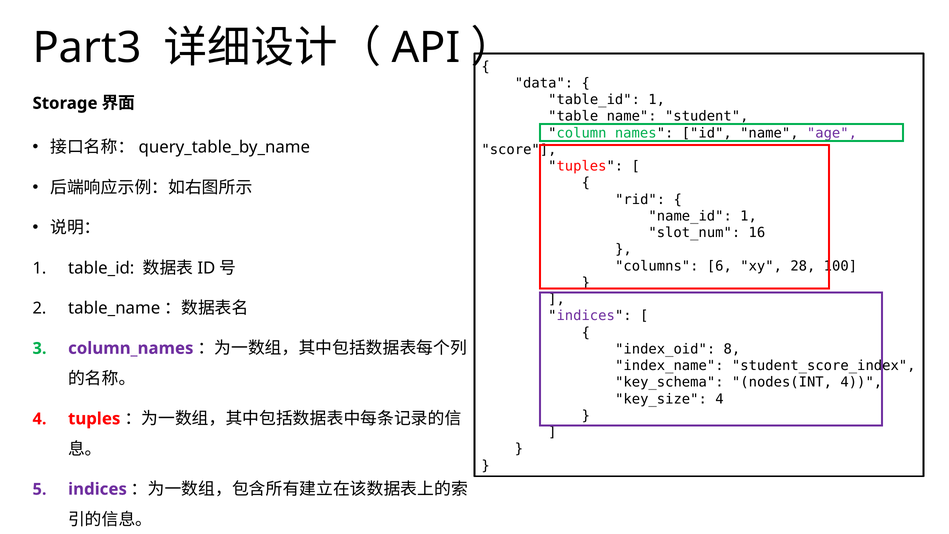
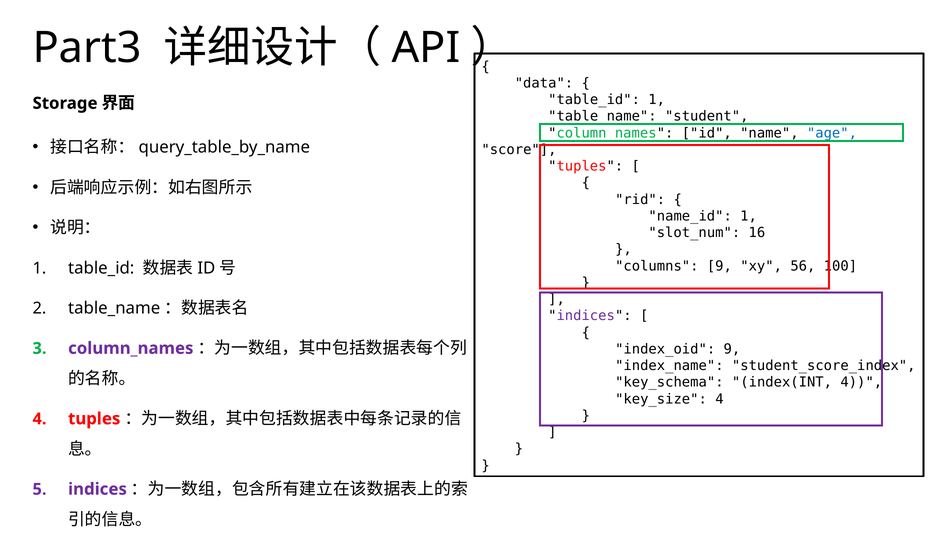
age colour: purple -> blue (832, 133)
columns 6: 6 -> 9 (719, 266)
28: 28 -> 56 (803, 266)
index_oid 8: 8 -> 9 (732, 349)
nodes(INT: nodes(INT -> index(INT (782, 382)
